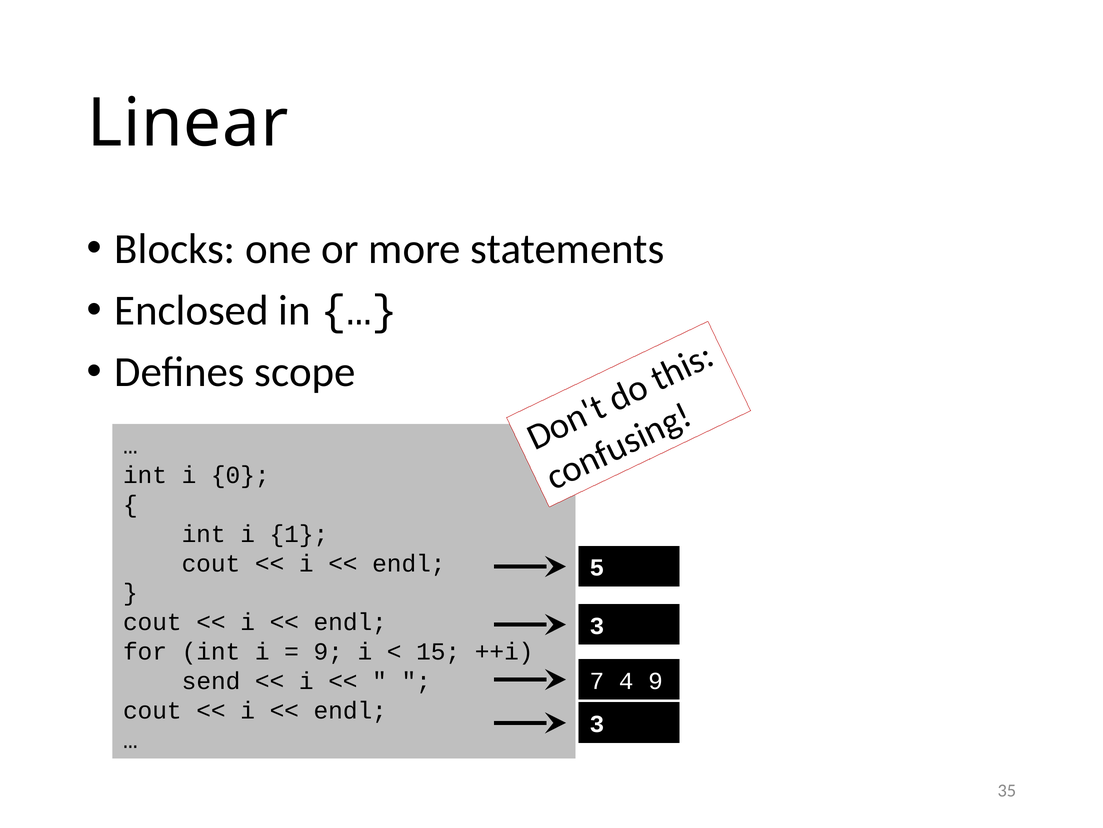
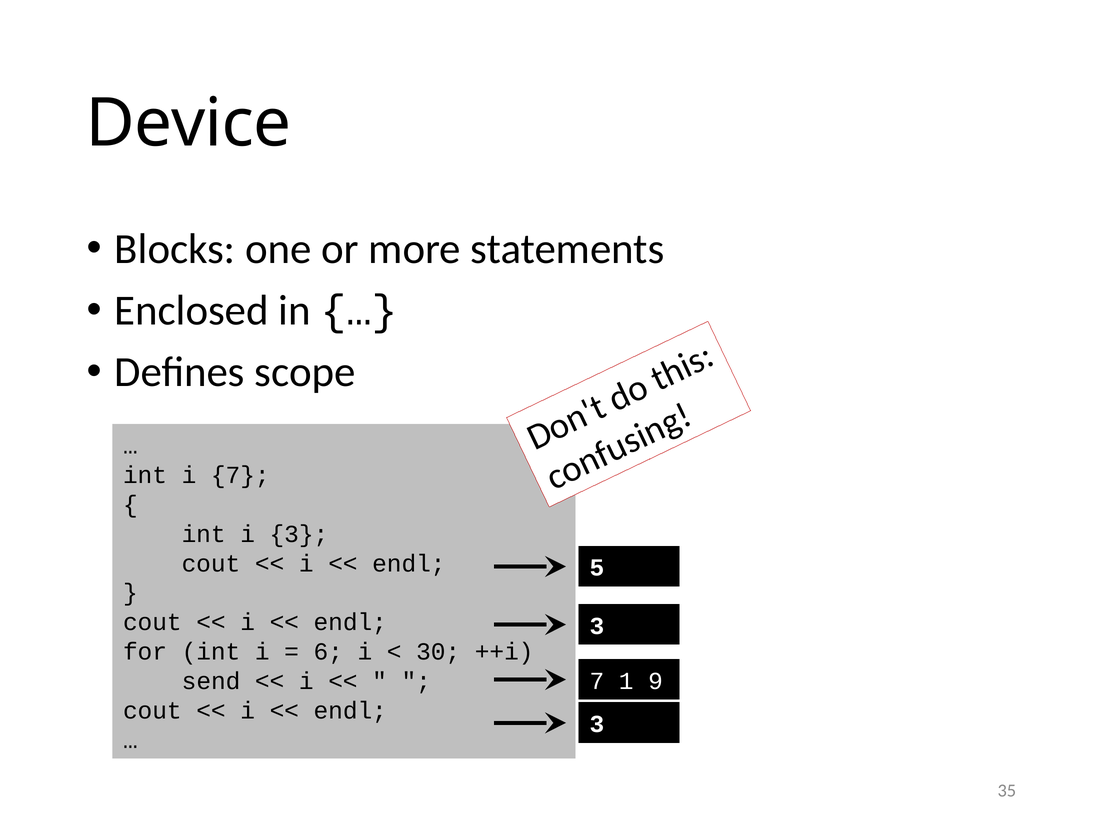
Linear: Linear -> Device (188, 124)
i 0: 0 -> 7 (240, 475)
i 1: 1 -> 3 (299, 534)
9: 9 -> 6 (328, 651)
15: 15 -> 30 (438, 651)
4: 4 -> 1 (626, 680)
